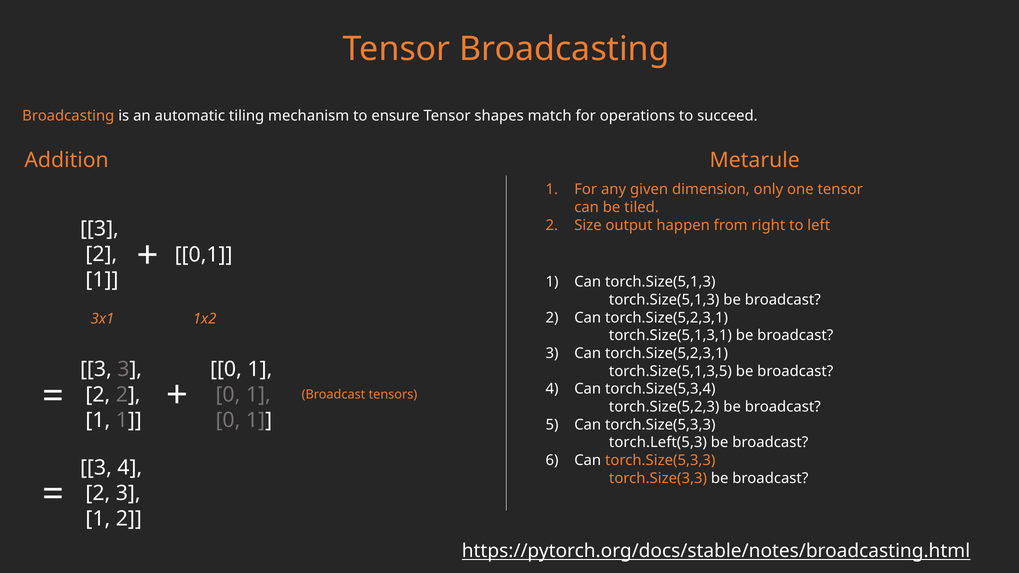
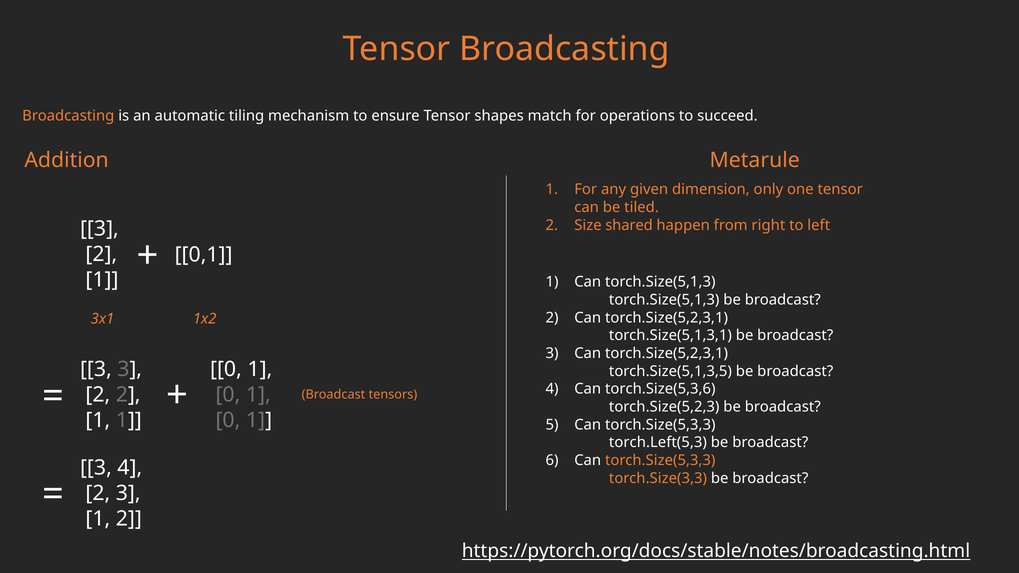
output: output -> shared (629, 225)
torch.Size(5,3,4: torch.Size(5,3,4 -> torch.Size(5,3,6 (660, 389)
